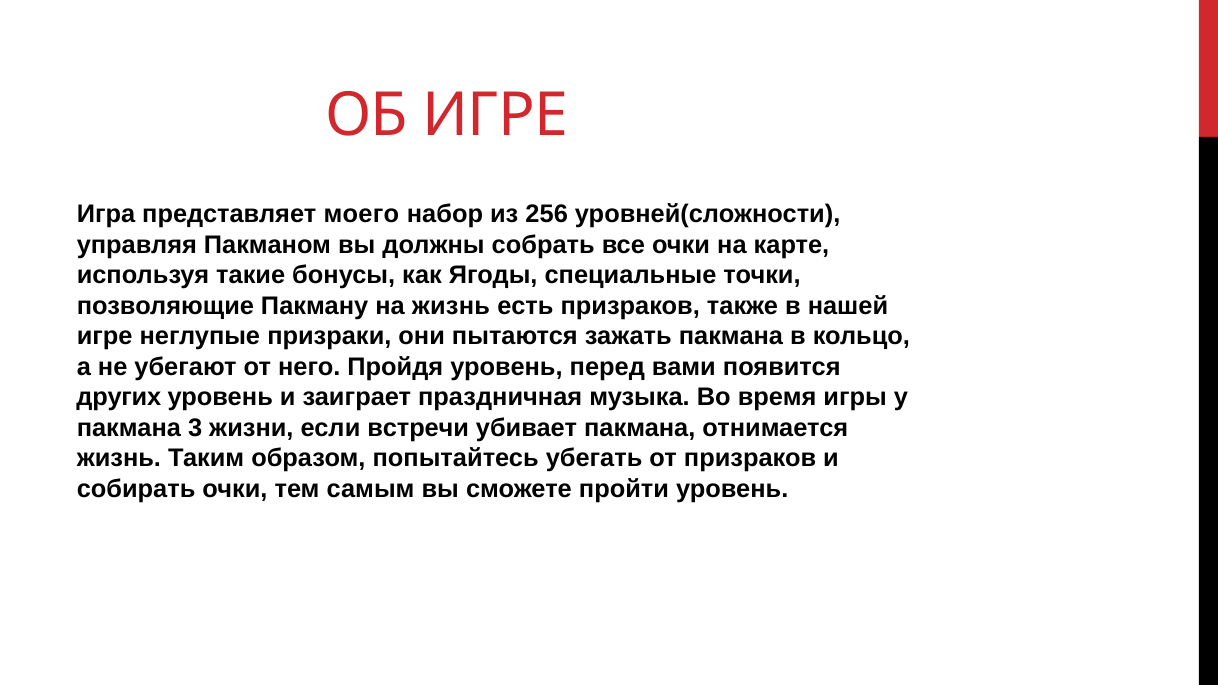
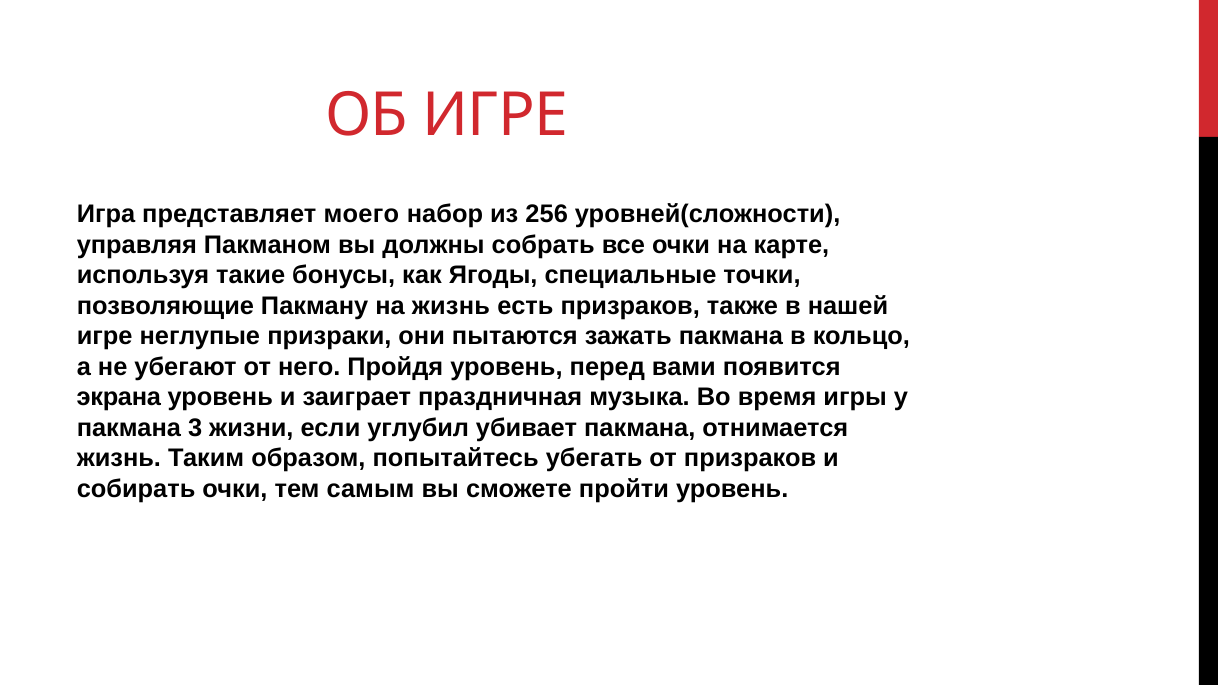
других: других -> экрана (119, 397)
встречи: встречи -> углубил (418, 428)
